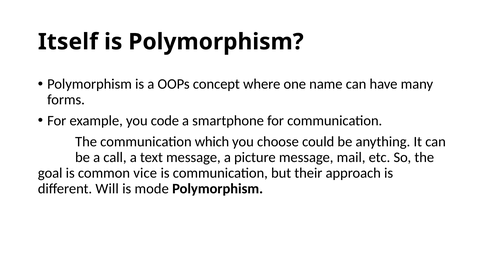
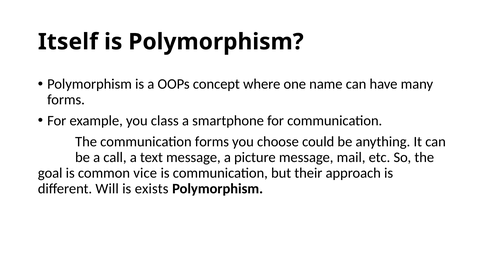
code: code -> class (165, 121)
communication which: which -> forms (212, 141)
mode: mode -> exists (152, 188)
